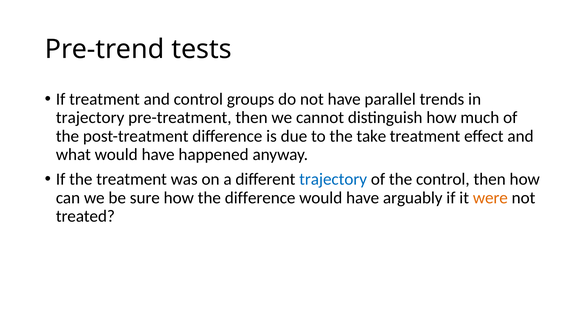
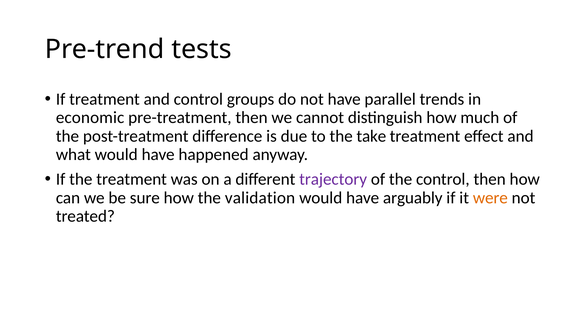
trajectory: trajectory -> economic (90, 118)
trajectory colour: blue -> purple (333, 180)
the difference: difference -> validation (260, 198)
